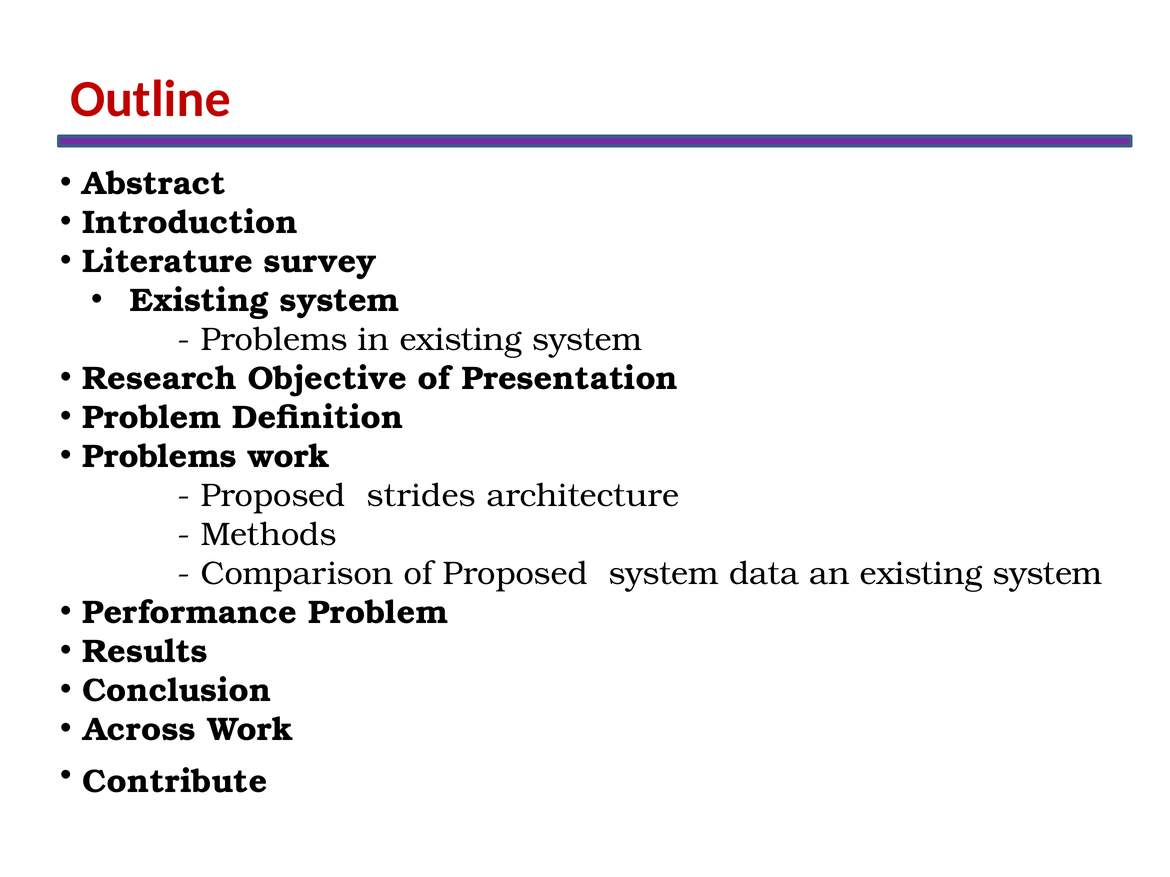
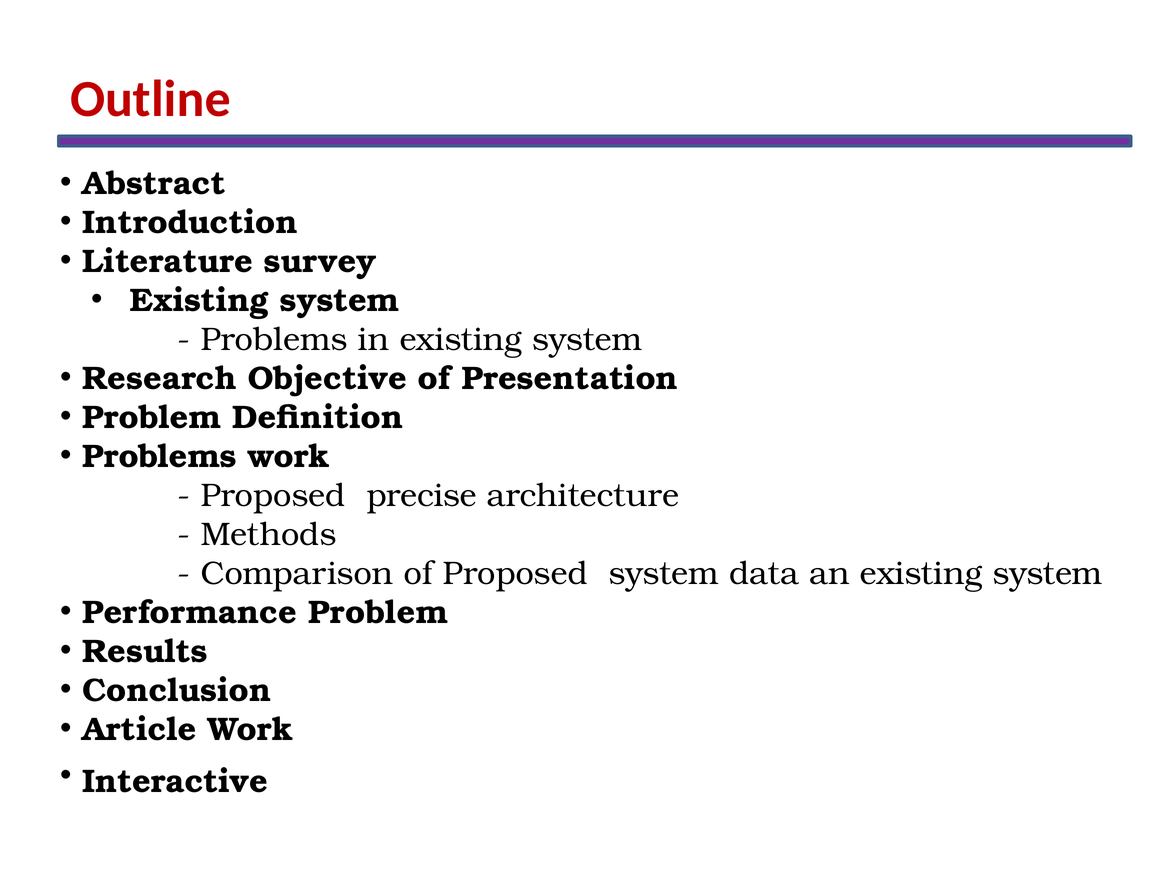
strides: strides -> precise (422, 496)
Across: Across -> Article (140, 730)
Contribute: Contribute -> Interactive (175, 782)
